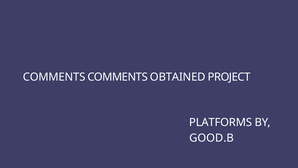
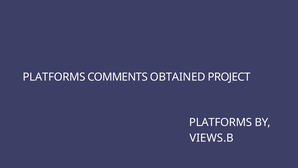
COMMENTS: COMMENTS -> PLATFORMS (54, 77)
GOOD.B: GOOD.B -> VIEWS.B (212, 138)
